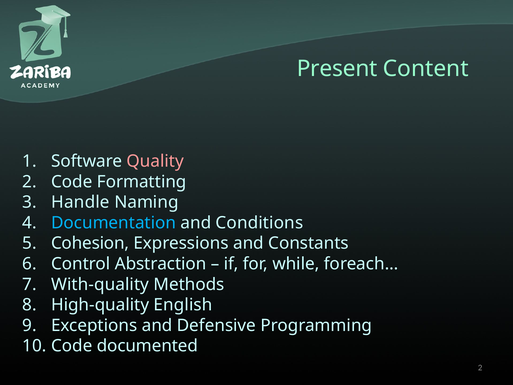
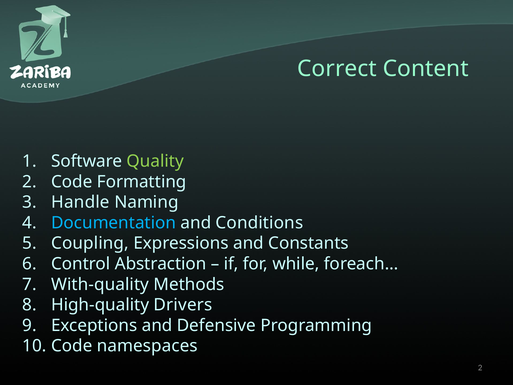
Present: Present -> Correct (337, 68)
Quality colour: pink -> light green (155, 161)
Cohesion: Cohesion -> Coupling (90, 243)
English: English -> Drivers (183, 305)
documented: documented -> namespaces (147, 346)
